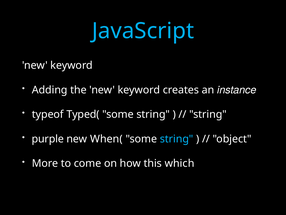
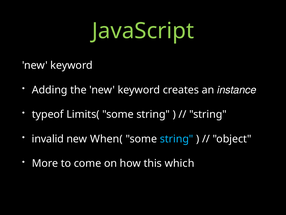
JavaScript colour: light blue -> light green (143, 31)
Typed(: Typed( -> Limits( (83, 114)
purple: purple -> invalid (48, 139)
